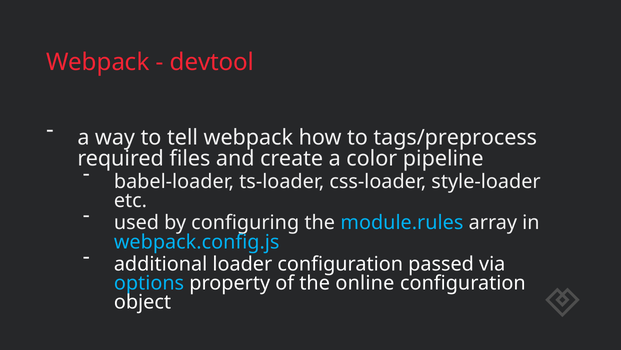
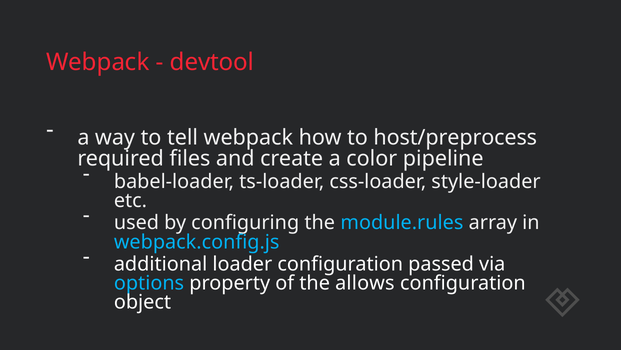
tags/preprocess: tags/preprocess -> host/preprocess (455, 138)
online: online -> allows (365, 283)
